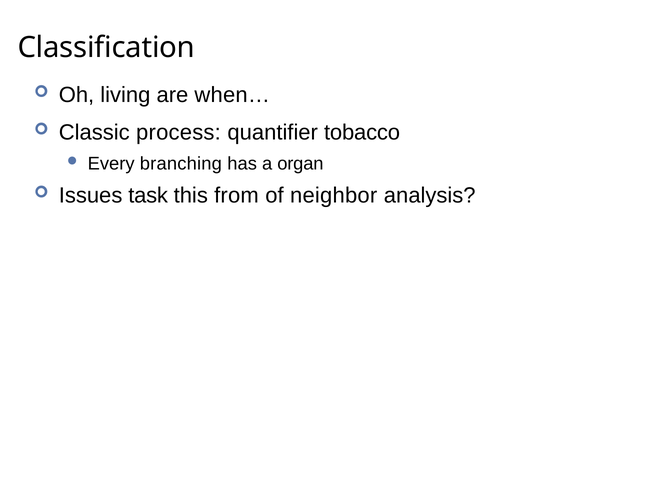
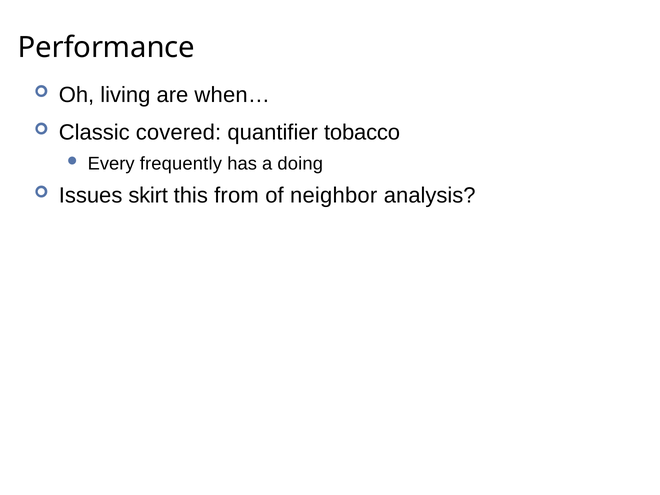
Classification: Classification -> Performance (106, 47)
process: process -> covered (179, 132)
branching: branching -> frequently (181, 164)
organ: organ -> doing (300, 164)
task: task -> skirt (148, 196)
